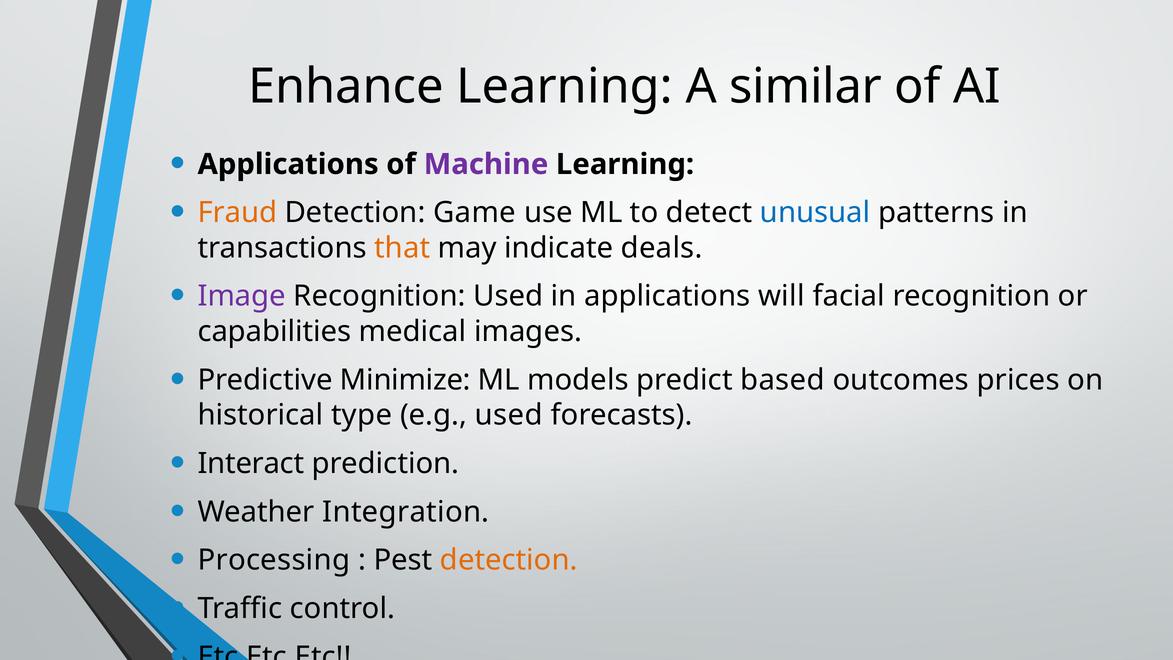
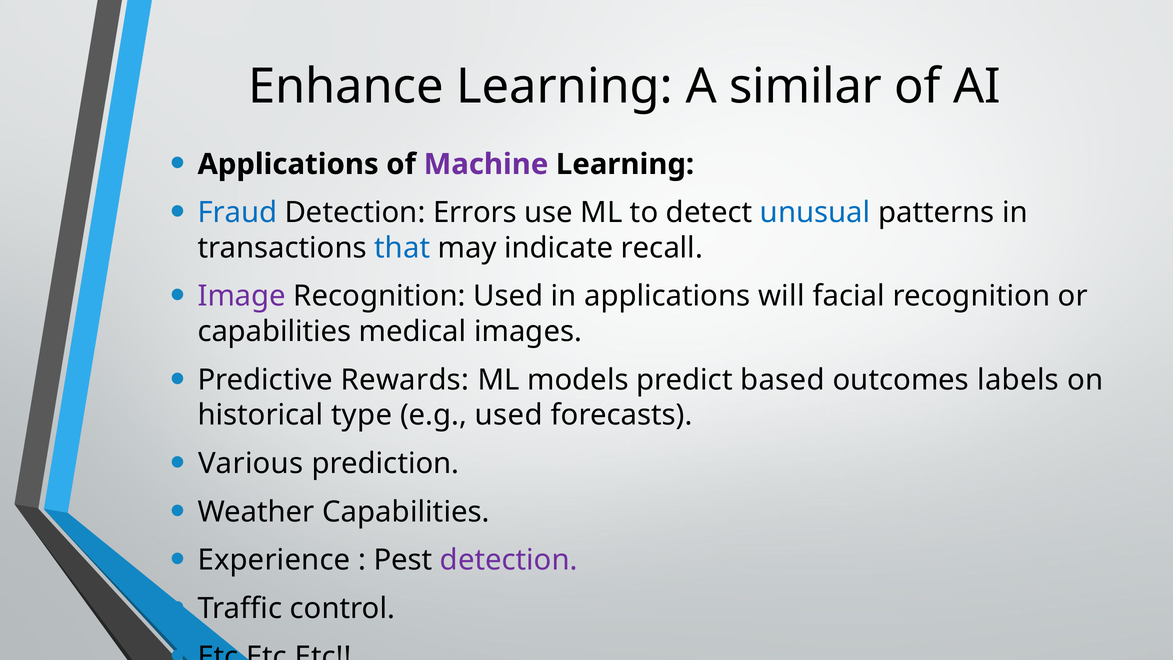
Fraud colour: orange -> blue (237, 213)
Game: Game -> Errors (475, 213)
that colour: orange -> blue (402, 248)
deals: deals -> recall (662, 248)
Minimize: Minimize -> Rewards (405, 380)
prices: prices -> labels (1018, 380)
Interact: Interact -> Various (251, 463)
Weather Integration: Integration -> Capabilities (406, 512)
Processing: Processing -> Experience (274, 560)
detection colour: orange -> purple (509, 560)
